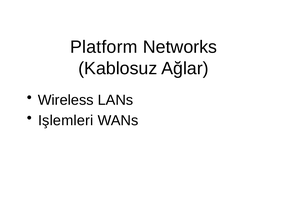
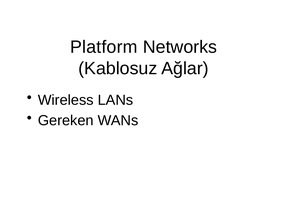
Işlemleri: Işlemleri -> Gereken (66, 120)
